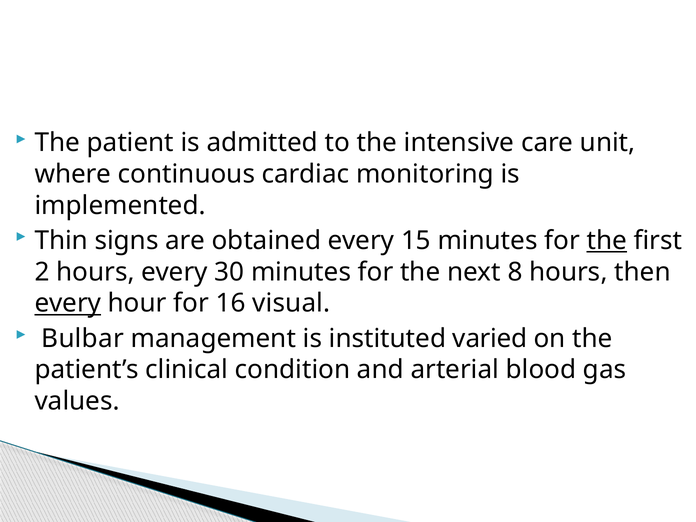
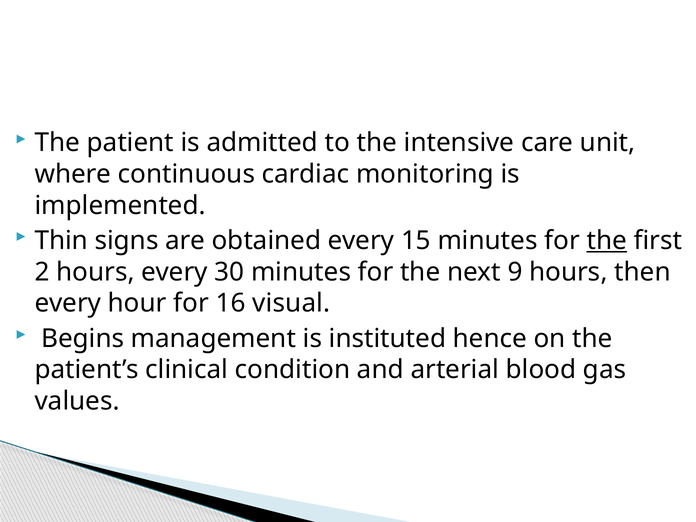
8: 8 -> 9 (515, 272)
every underline: present -> none (68, 303)
Bulbar: Bulbar -> Begins (83, 339)
varied: varied -> hence (490, 339)
